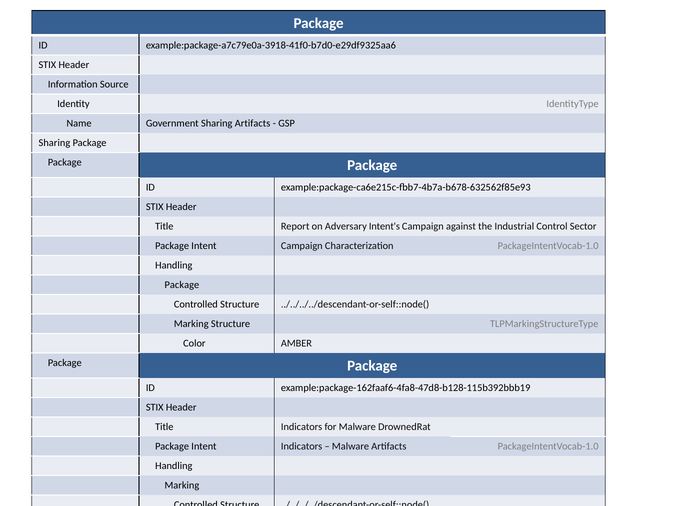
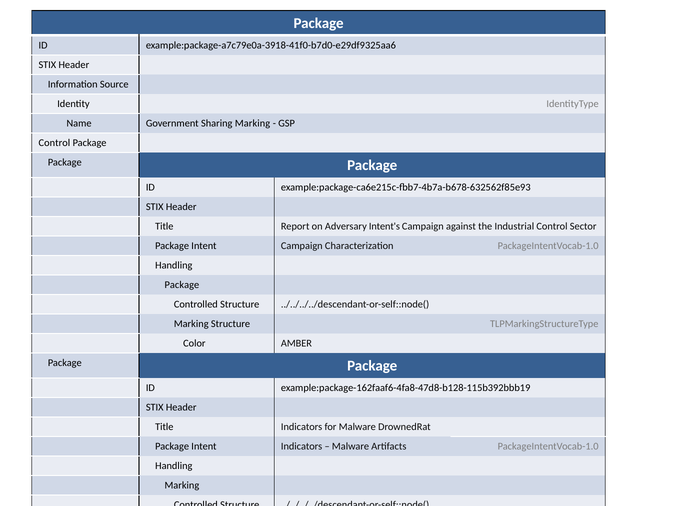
Sharing Artifacts: Artifacts -> Marking (253, 123)
Sharing: Sharing -> Control (54, 143)
